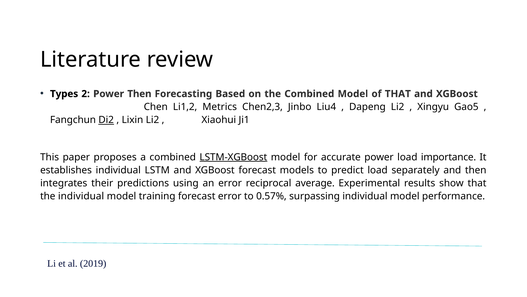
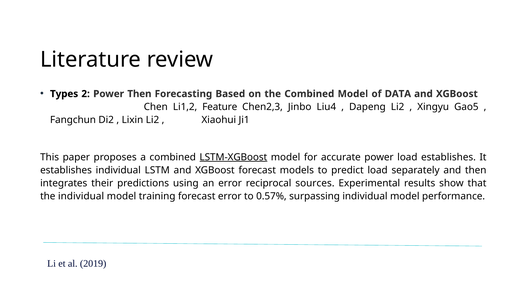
of THAT: THAT -> DATA (398, 94)
Metrics: Metrics -> Feature (220, 107)
Di2 underline: present -> none (106, 120)
load importance: importance -> establishes (448, 157)
average: average -> sources (315, 183)
